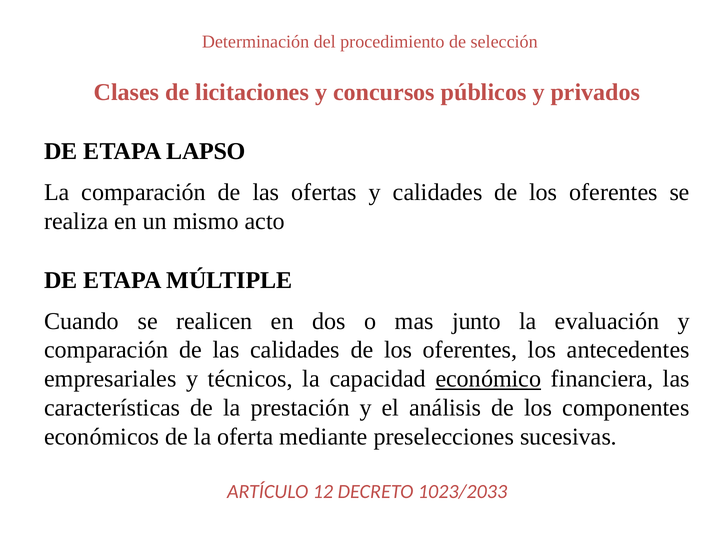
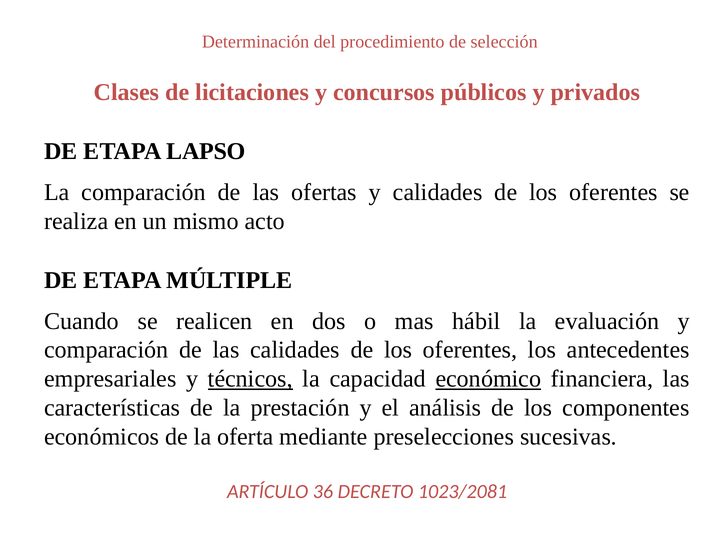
junto: junto -> hábil (476, 321)
técnicos underline: none -> present (250, 379)
12: 12 -> 36 (323, 492)
1023/2033: 1023/2033 -> 1023/2081 (463, 492)
